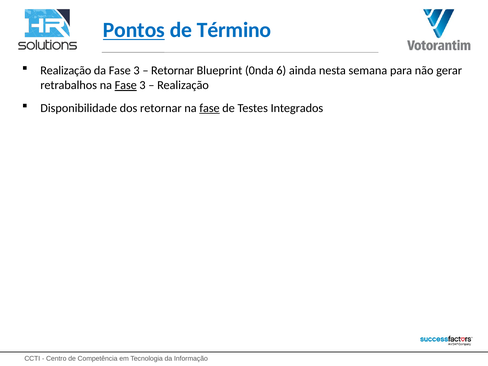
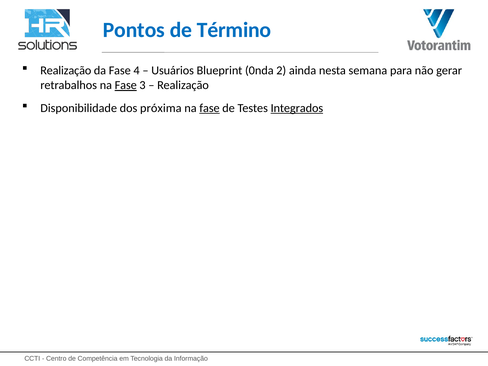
Pontos underline: present -> none (134, 30)
da Fase 3: 3 -> 4 (137, 71)
Retornar: Retornar -> Usuários (173, 71)
6: 6 -> 2 (281, 71)
dos retornar: retornar -> próxima (161, 108)
Integrados underline: none -> present (297, 108)
